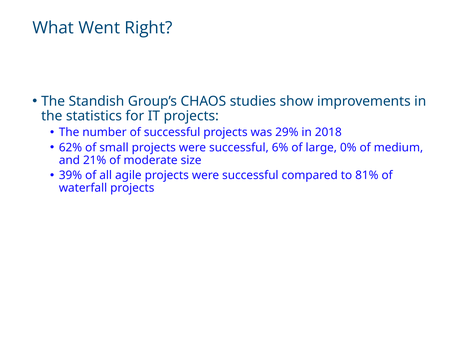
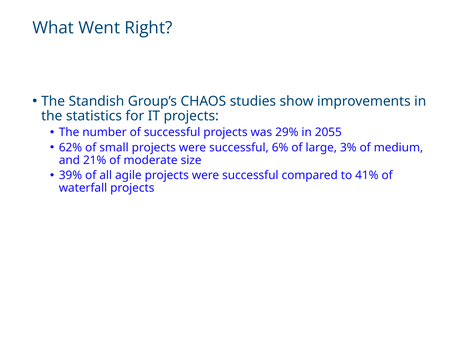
2018: 2018 -> 2055 (328, 132)
0%: 0% -> 3% (348, 148)
81%: 81% -> 41% (367, 176)
